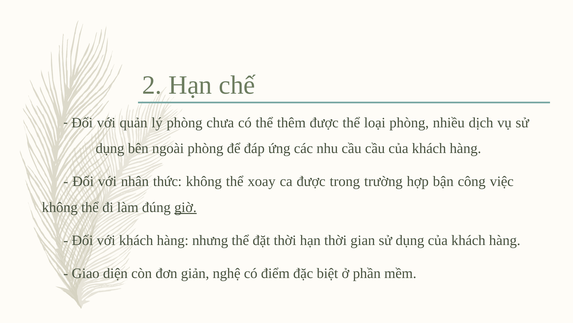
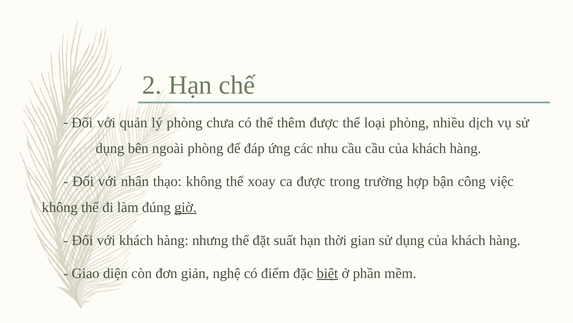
thức: thức -> thạo (167, 181)
đặt thời: thời -> suất (285, 240)
biệt underline: none -> present (327, 273)
